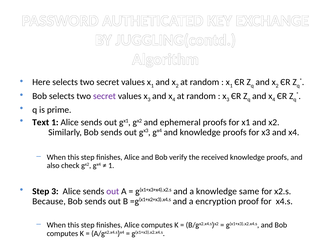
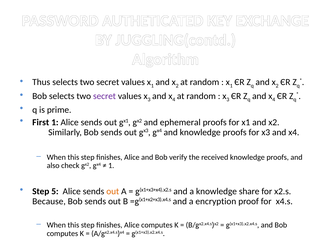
Here: Here -> Thus (41, 82)
Text: Text -> First (41, 122)
Step 3: 3 -> 5 (55, 192)
out colour: purple -> orange (113, 192)
same: same -> share (249, 192)
